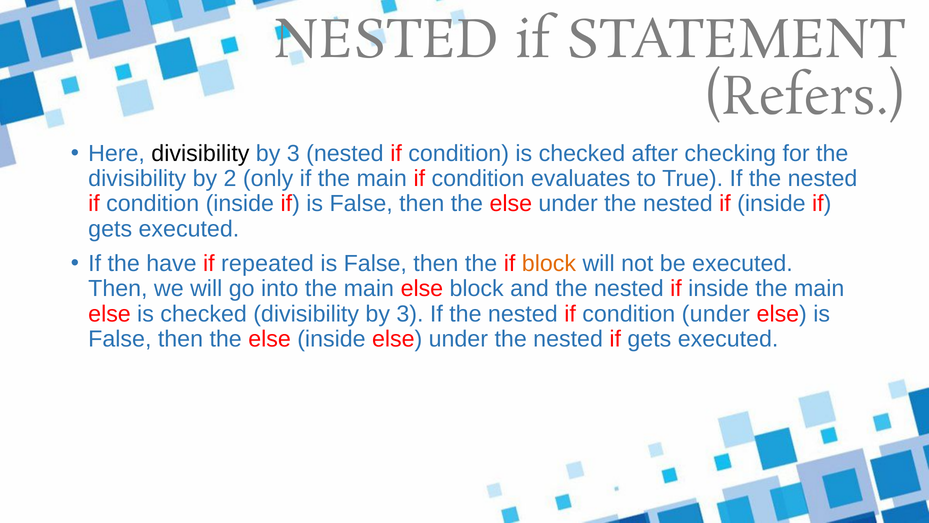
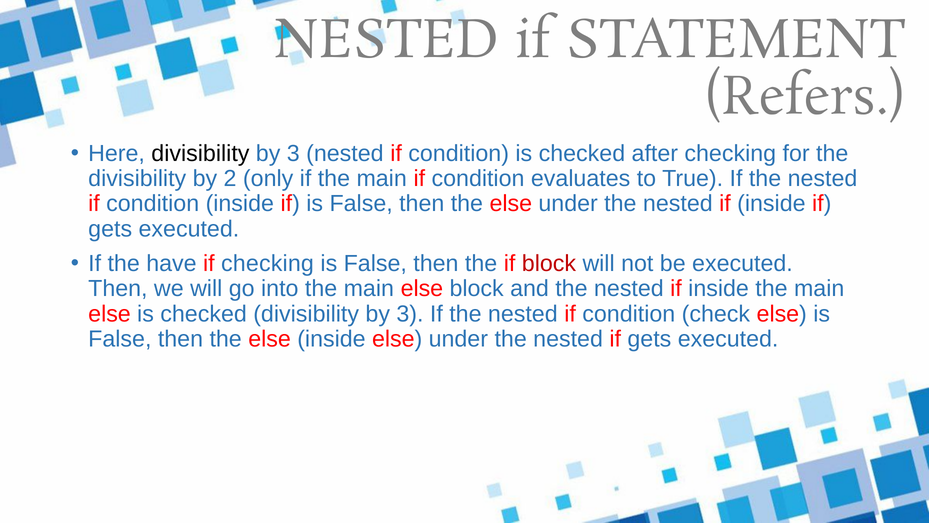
if repeated: repeated -> checking (267, 263)
block colour: orange -> red (549, 263)
condition under: under -> check (716, 314)
